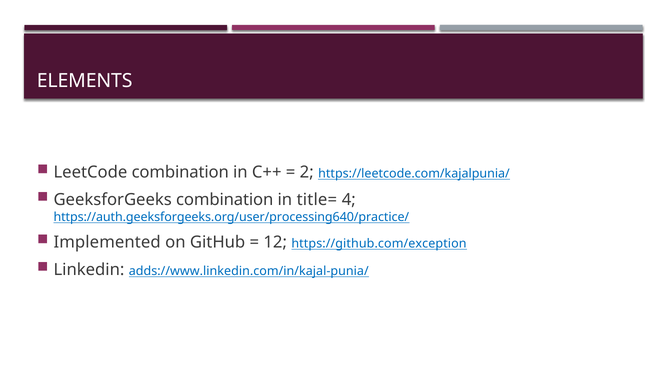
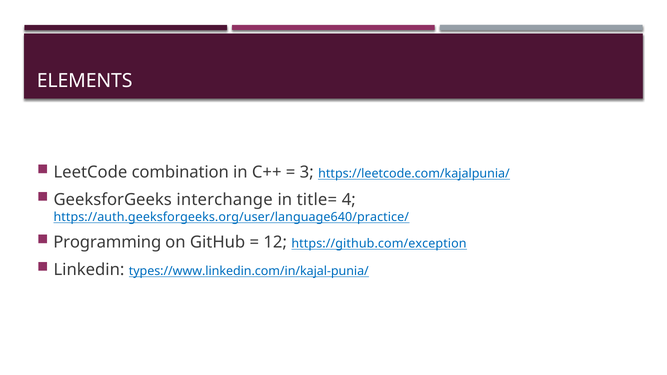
2: 2 -> 3 (307, 172)
GeeksforGeeks combination: combination -> interchange (225, 200)
https://auth.geeksforgeeks.org/user/processing640/practice/: https://auth.geeksforgeeks.org/user/processing640/practice/ -> https://auth.geeksforgeeks.org/user/language640/practice/ (231, 217)
Implemented: Implemented -> Programming (107, 242)
adds://www.linkedin.com/in/kajal-punia/: adds://www.linkedin.com/in/kajal-punia/ -> types://www.linkedin.com/in/kajal-punia/ (249, 271)
